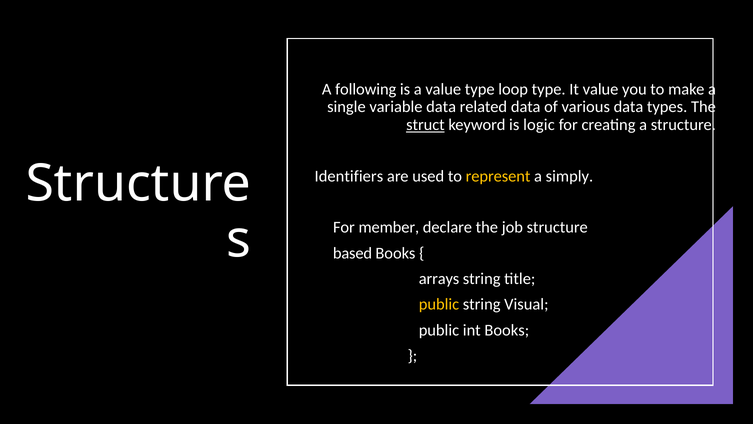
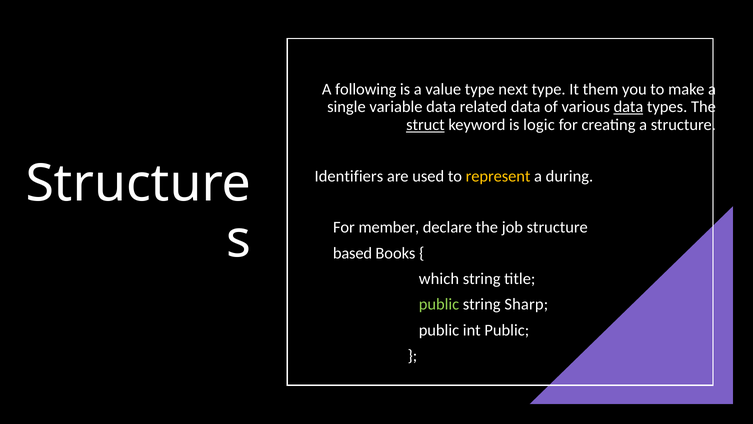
loop: loop -> next (513, 89)
It value: value -> them (600, 89)
data underline: none -> present (628, 107)
simply: simply -> during (569, 176)
arrays: arrays -> which (439, 278)
public colour: yellow -> light green (439, 304)
Visual: Visual -> Sharp (526, 304)
int Books: Books -> Public (507, 330)
